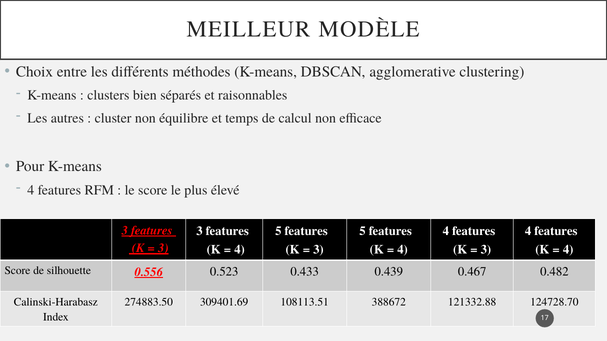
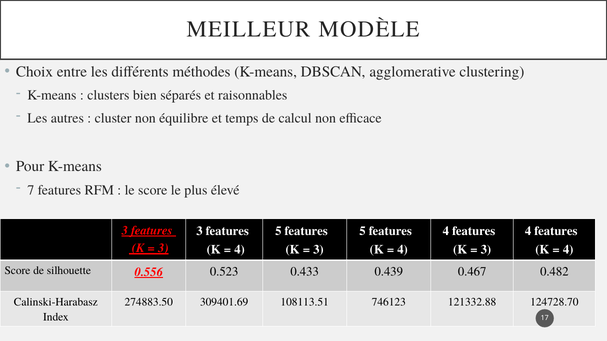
4: 4 -> 7 (31, 190)
388672: 388672 -> 746123 (389, 302)
